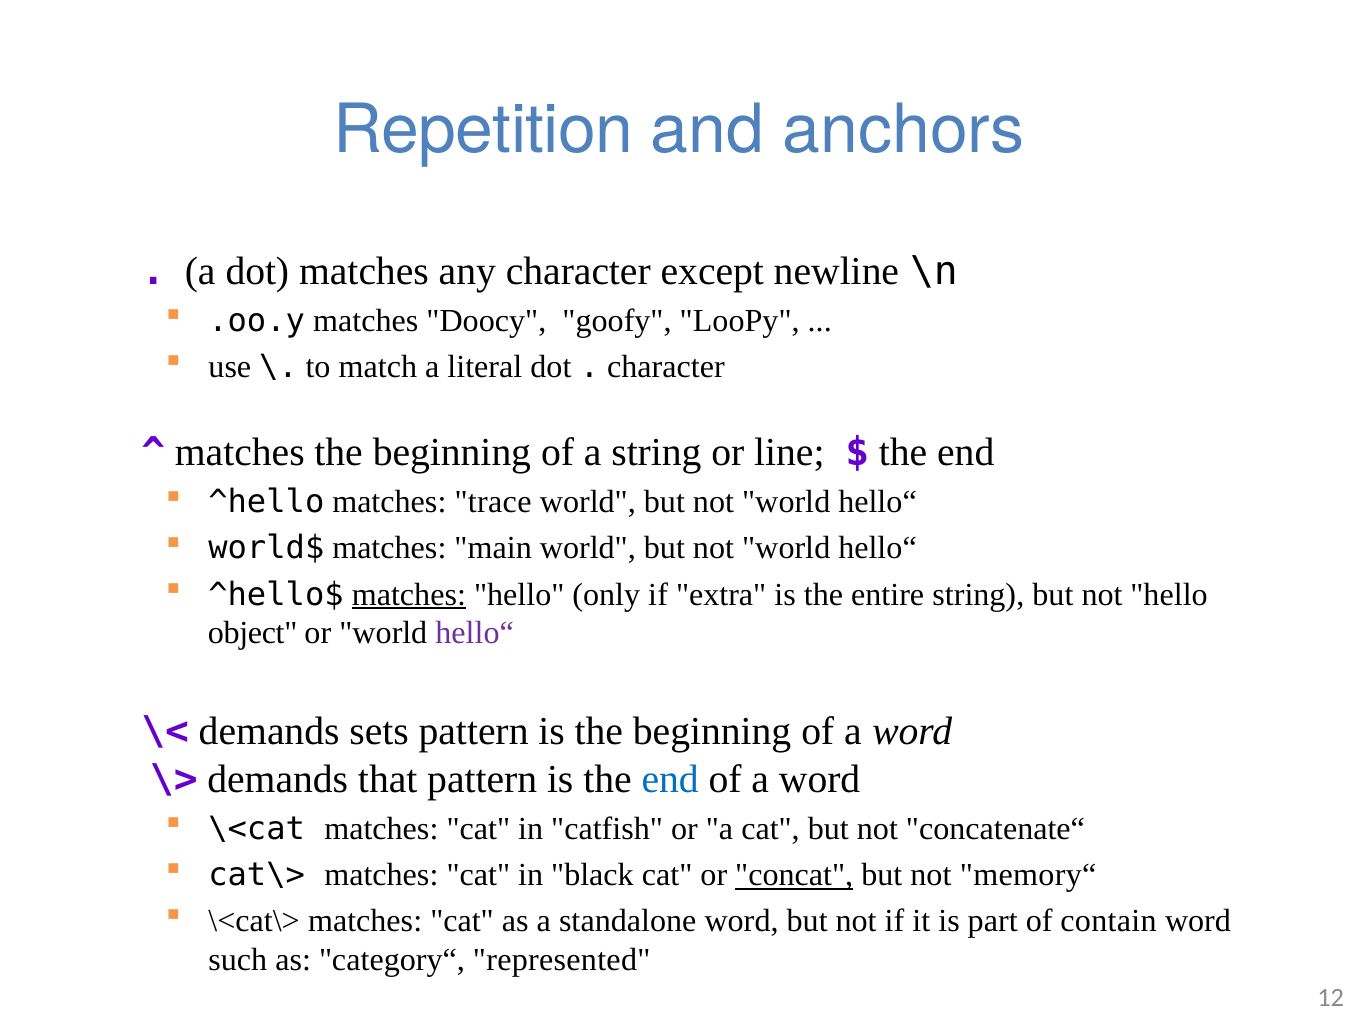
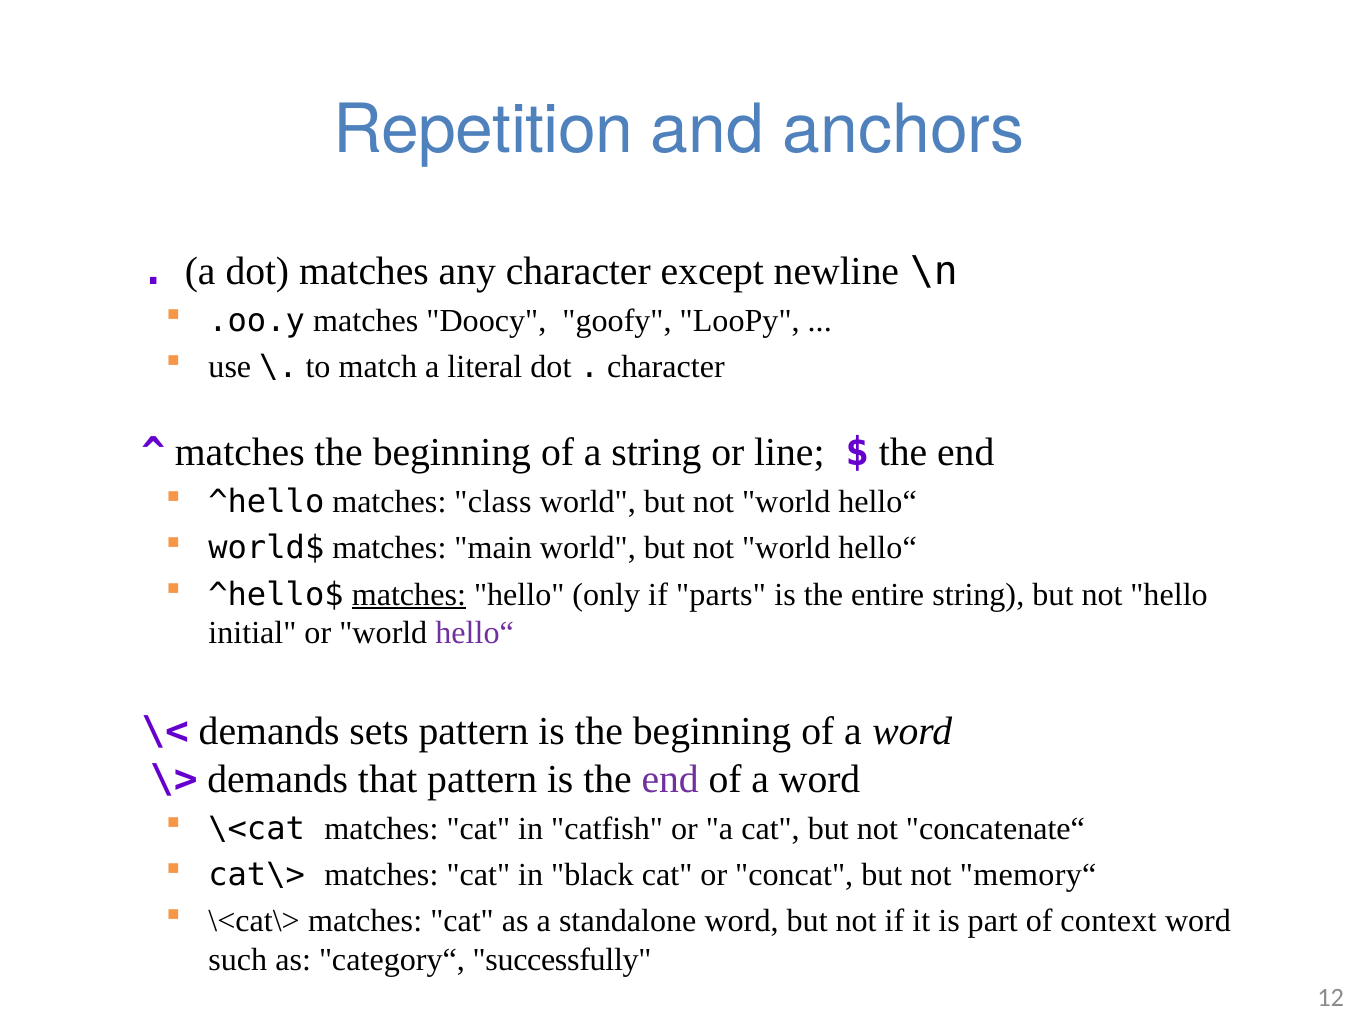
trace: trace -> class (493, 502)
extra: extra -> parts (721, 595)
object: object -> initial (252, 633)
end colour: blue -> purple (670, 779)
concat underline: present -> none (794, 875)
contain: contain -> context (1109, 922)
represented: represented -> successfully (562, 960)
